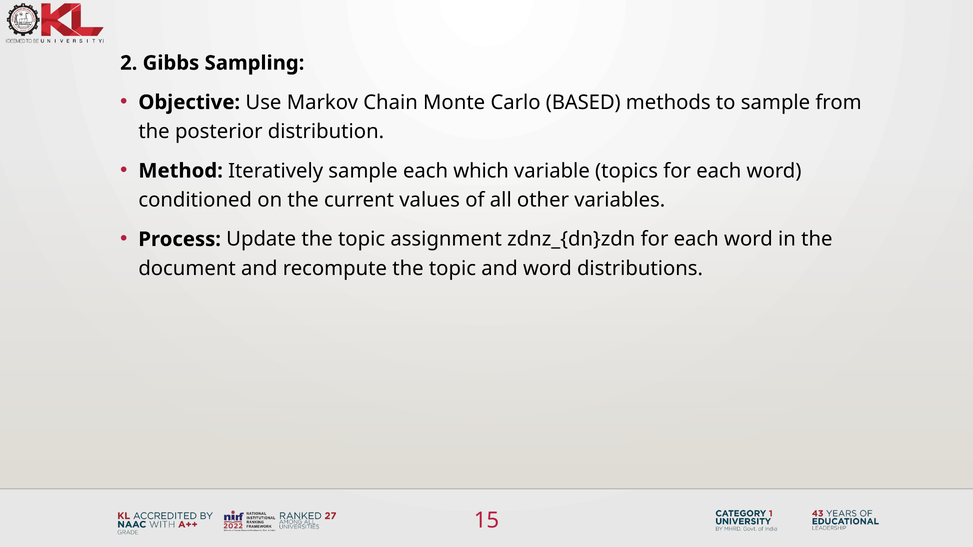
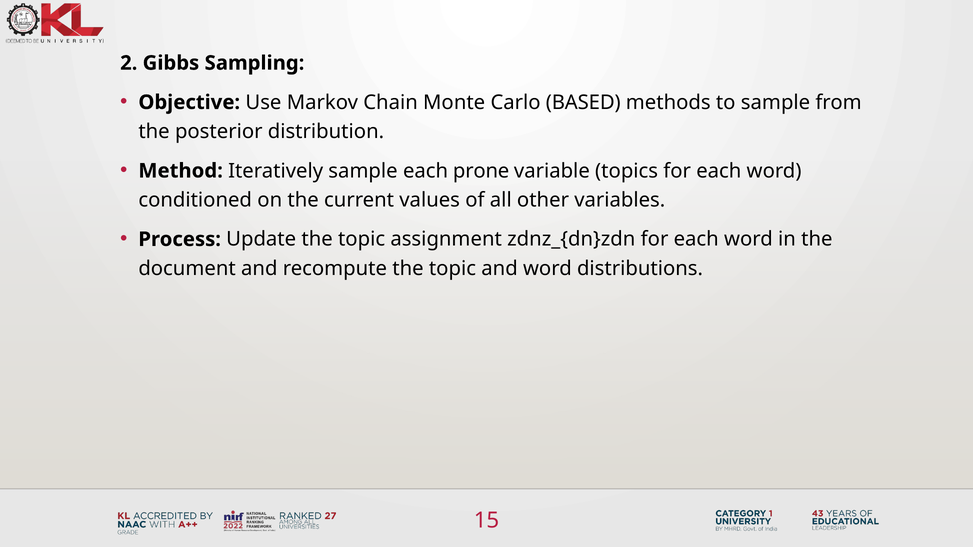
which: which -> prone (481, 171)
